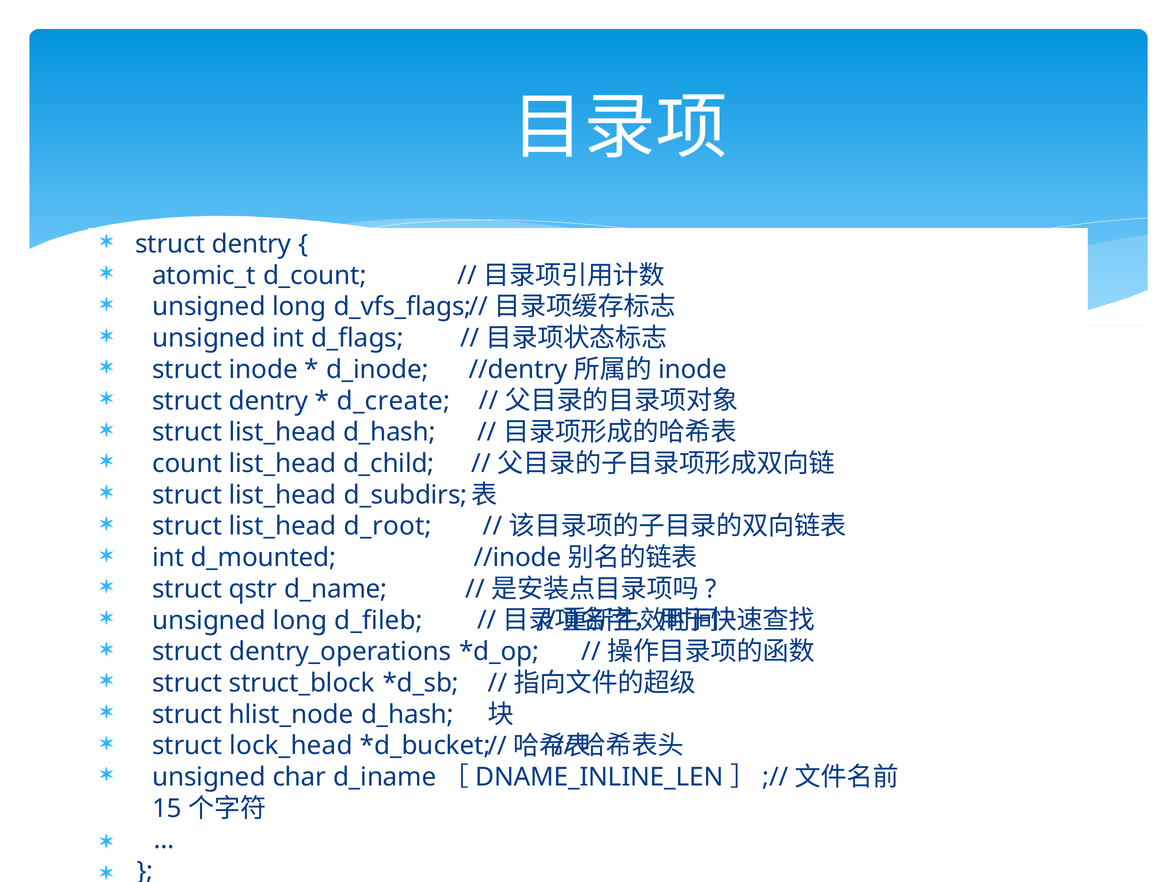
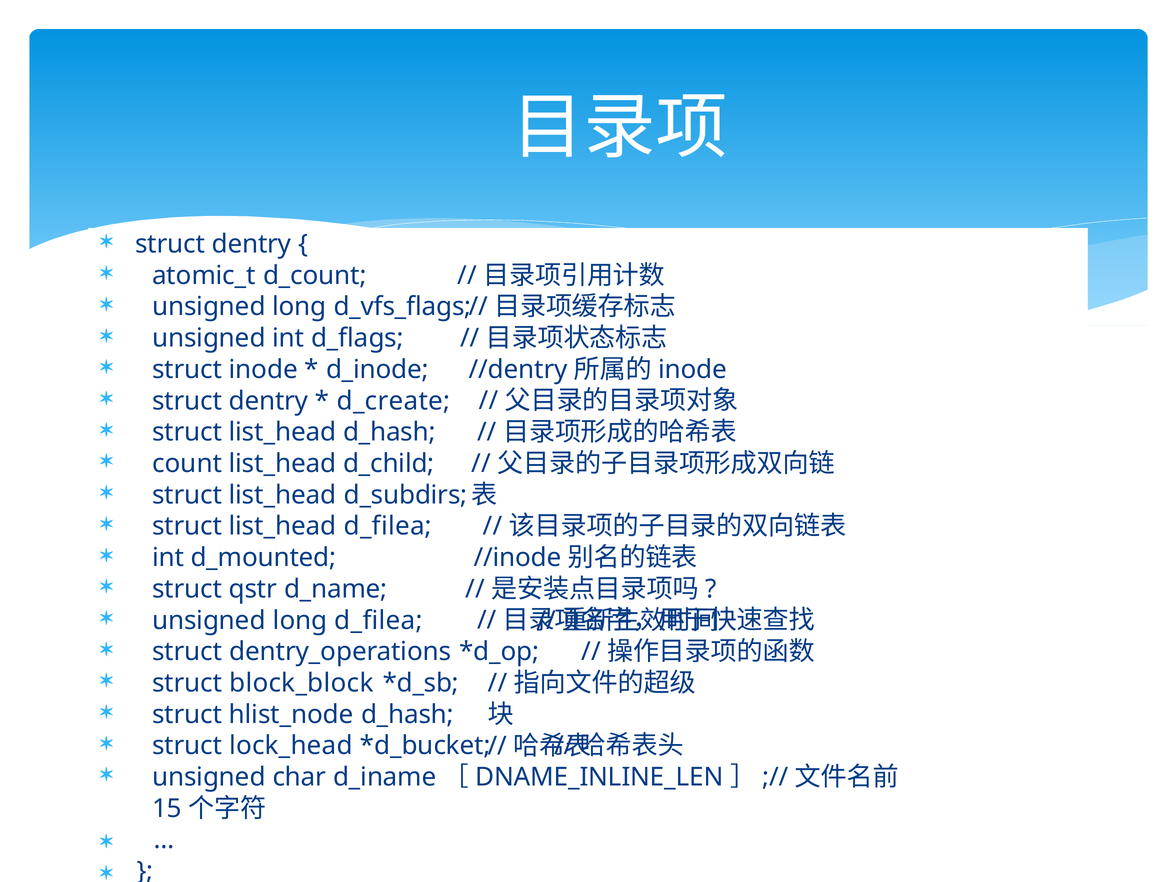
list_head d_root: d_root -> d_filea (388, 526)
long d_fileb: d_fileb -> d_filea (379, 620)
struct_block: struct_block -> block_block (301, 683)
